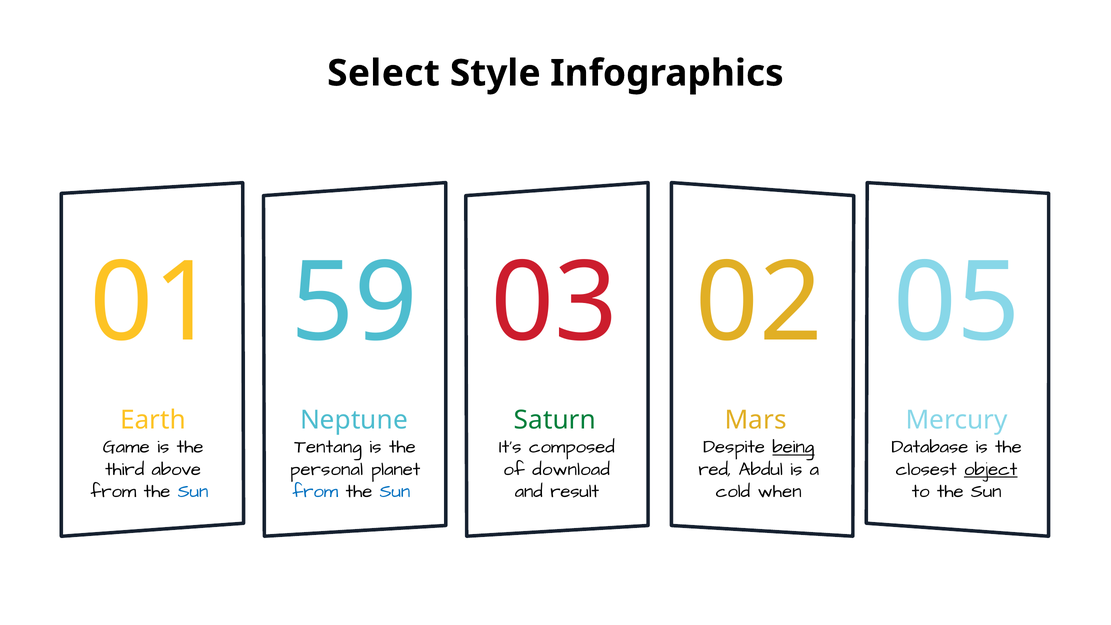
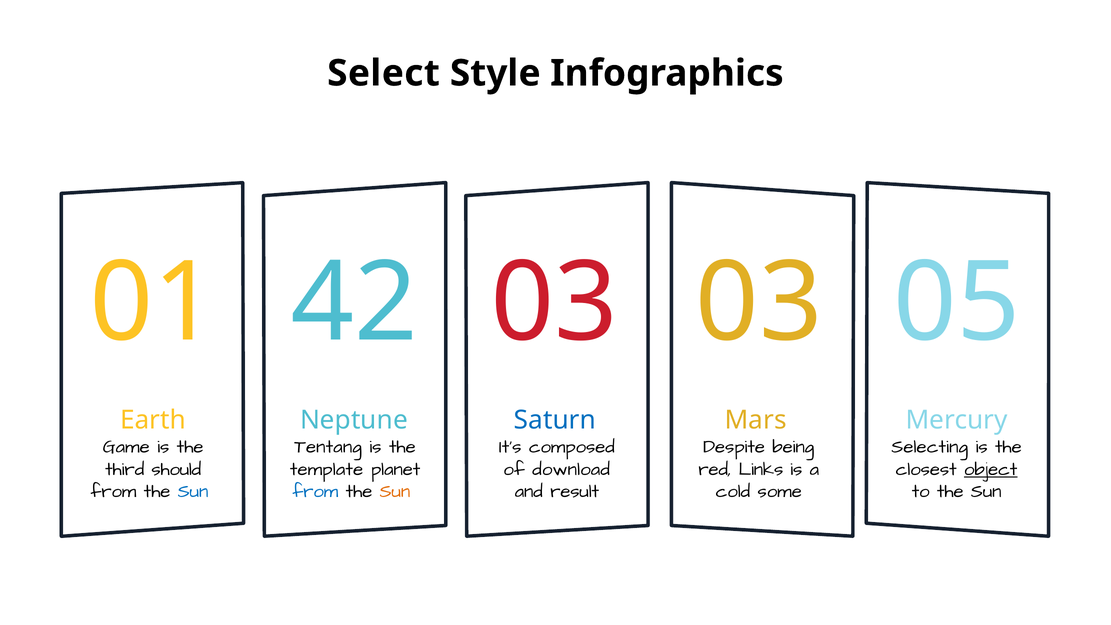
59: 59 -> 42 (354, 303)
03 02: 02 -> 03 (759, 303)
Saturn colour: green -> blue (555, 420)
being underline: present -> none (793, 447)
Database: Database -> Selecting (930, 447)
above: above -> should (176, 469)
personal: personal -> template (327, 469)
Abdul: Abdul -> Links (761, 469)
Sun colour: blue -> orange (395, 491)
when: when -> some (780, 491)
